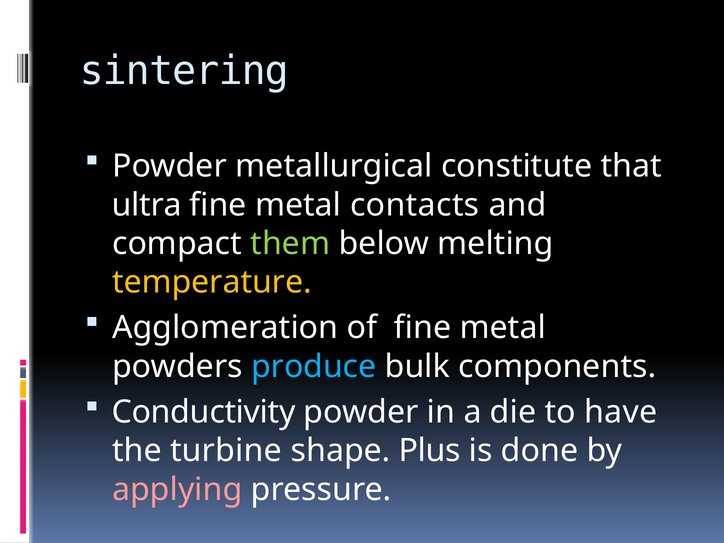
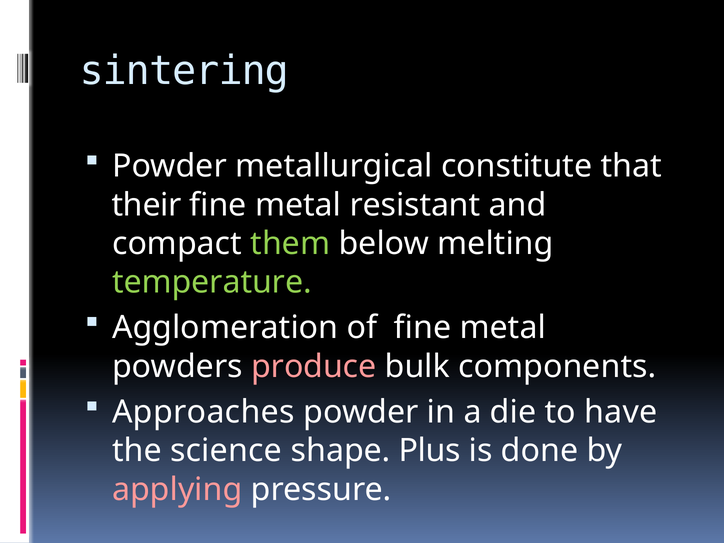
ultra: ultra -> their (147, 205)
contacts: contacts -> resistant (415, 205)
temperature colour: yellow -> light green (212, 282)
produce colour: light blue -> pink (314, 366)
Conductivity: Conductivity -> Approaches (203, 412)
turbine: turbine -> science (226, 451)
